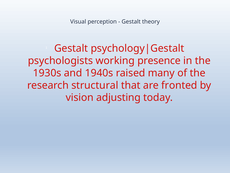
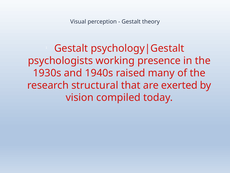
fronted: fronted -> exerted (179, 85)
adjusting: adjusting -> compiled (118, 97)
